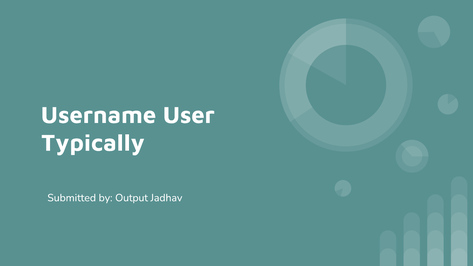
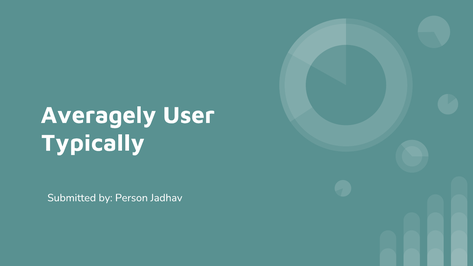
Username: Username -> Averagely (99, 115)
Output: Output -> Person (132, 198)
